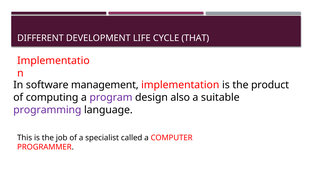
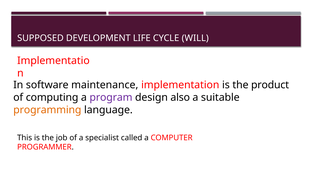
DIFFERENT: DIFFERENT -> SUPPOSED (40, 38)
THAT: THAT -> WILL (195, 38)
management: management -> maintenance (105, 85)
programming colour: purple -> orange (47, 110)
